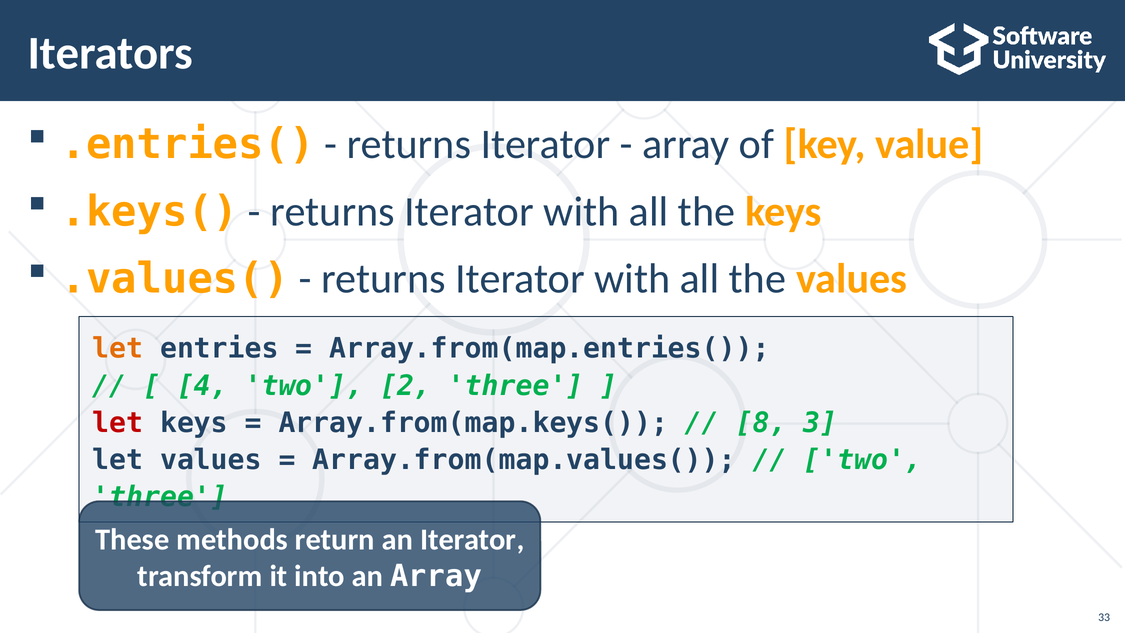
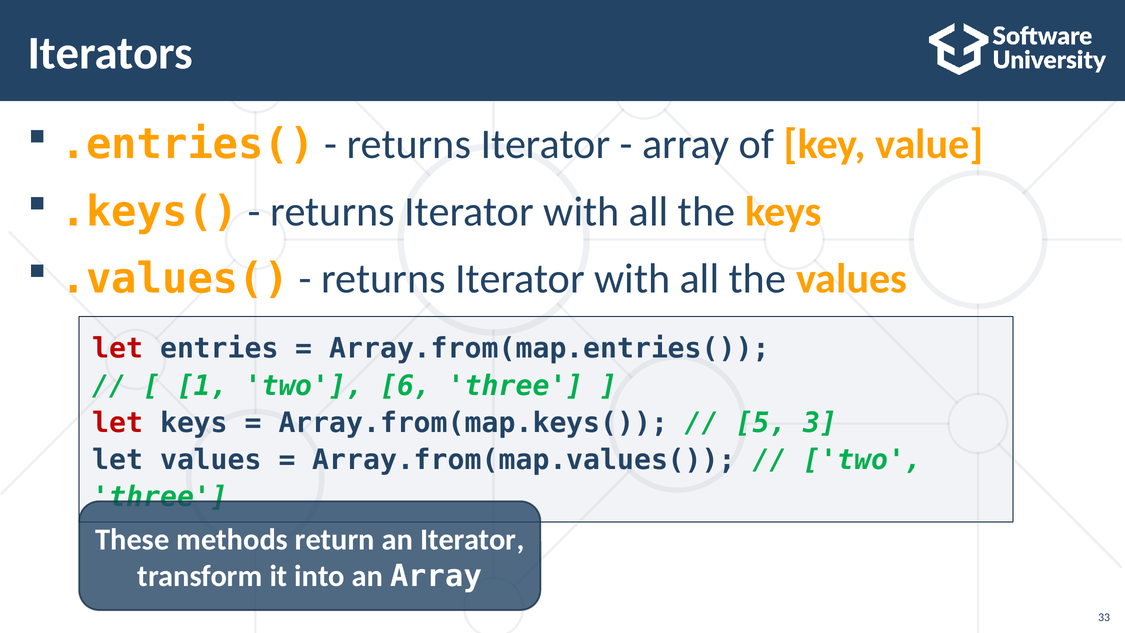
let colour: orange -> red (118, 349)
4: 4 -> 1 (202, 386)
2: 2 -> 6 (406, 386)
8: 8 -> 5 (761, 423)
